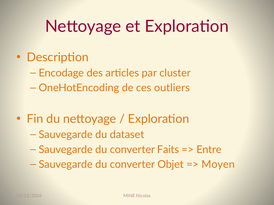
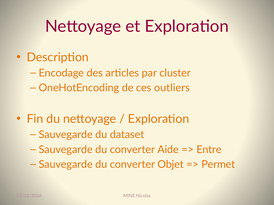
Faits: Faits -> Aide (168, 150)
Moyen: Moyen -> Permet (218, 165)
